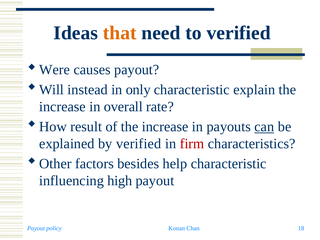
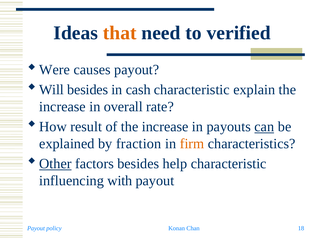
Will instead: instead -> besides (88, 90)
only: only -> cash (138, 90)
by verified: verified -> fraction (139, 144)
firm colour: red -> orange (192, 144)
Other underline: none -> present (55, 164)
high: high -> with (120, 181)
